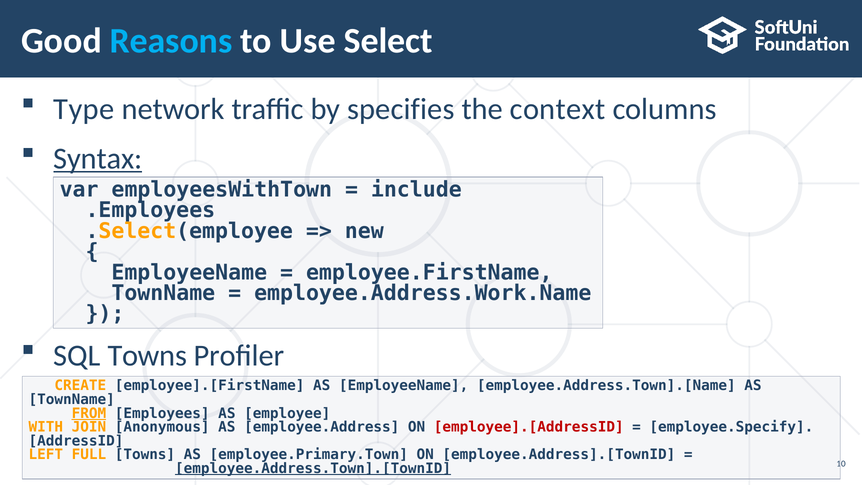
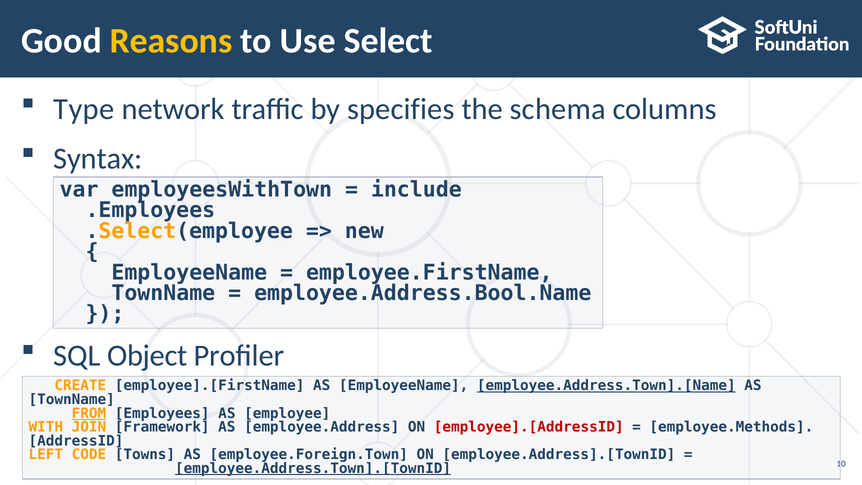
Reasons colour: light blue -> yellow (171, 41)
context: context -> schema (558, 109)
Syntax underline: present -> none (98, 159)
employee.Address.Work.Name: employee.Address.Work.Name -> employee.Address.Bool.Name (423, 293)
SQL Towns: Towns -> Object (147, 356)
employee.Address.Town].[Name underline: none -> present (606, 386)
Anonymous: Anonymous -> Framework (162, 427)
employee.Specify: employee.Specify -> employee.Methods (731, 427)
FULL: FULL -> CODE (89, 455)
employee.Primary.Town: employee.Primary.Town -> employee.Foreign.Town (309, 455)
